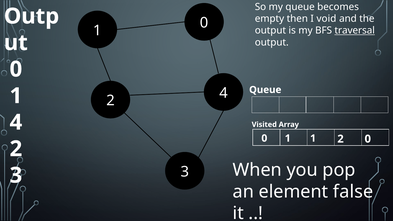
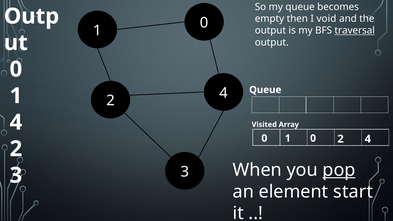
1 1: 1 -> 0 (313, 138)
0: 0 -> 4 (368, 139)
pop underline: none -> present (339, 170)
false: false -> start (353, 192)
